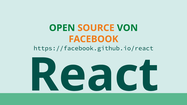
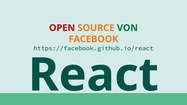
OPEN colour: green -> red (62, 28)
